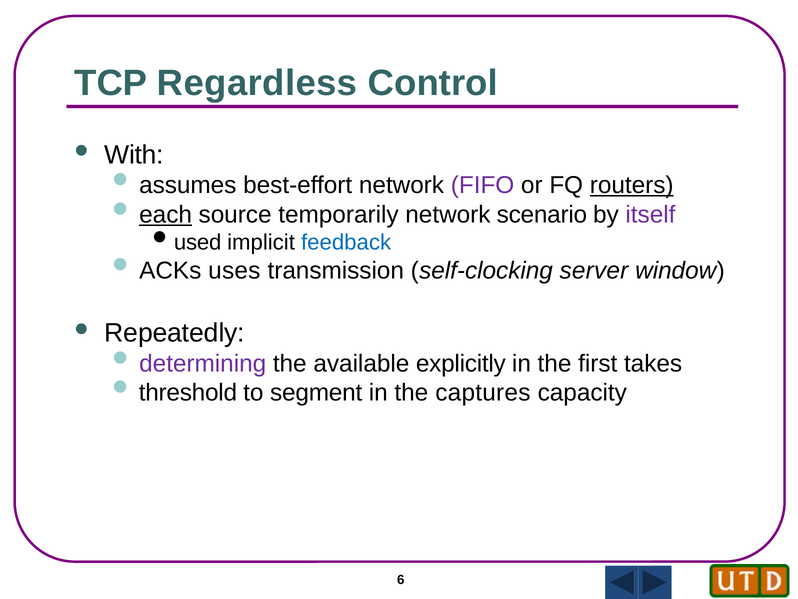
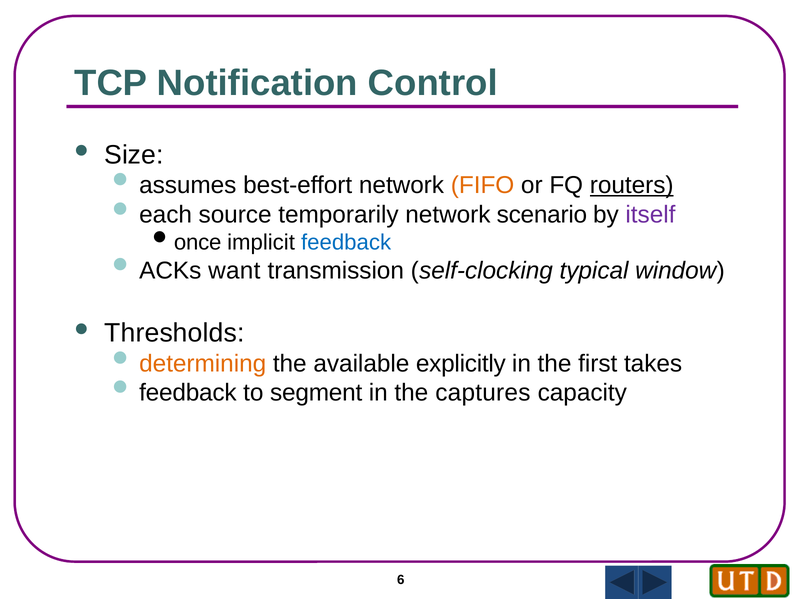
Regardless: Regardless -> Notification (257, 83)
With: With -> Size (134, 155)
FIFO colour: purple -> orange (483, 185)
each underline: present -> none (166, 214)
used: used -> once (198, 242)
uses: uses -> want (234, 270)
server: server -> typical (594, 270)
Repeatedly: Repeatedly -> Thresholds (174, 333)
determining colour: purple -> orange (203, 363)
threshold: threshold -> feedback (188, 393)
